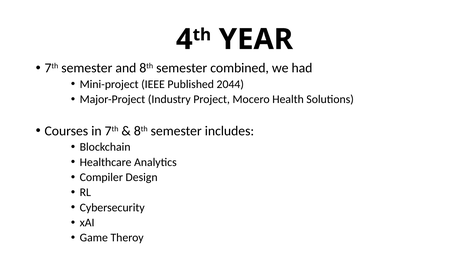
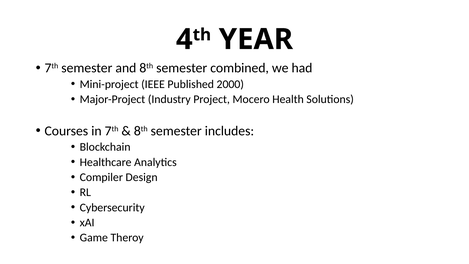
2044: 2044 -> 2000 (230, 84)
